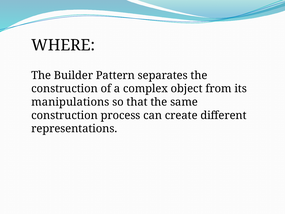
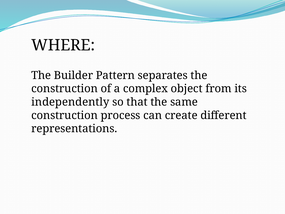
manipulations: manipulations -> independently (70, 102)
